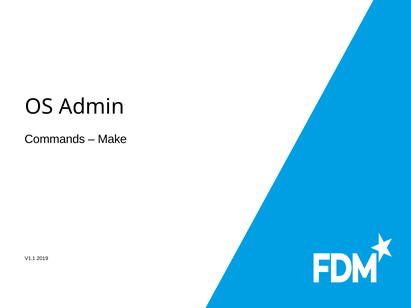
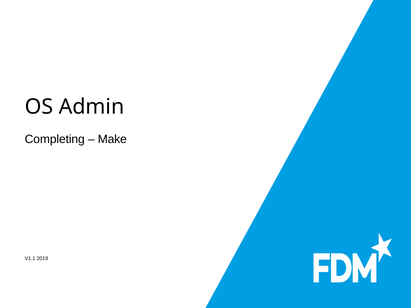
Commands: Commands -> Completing (55, 139)
